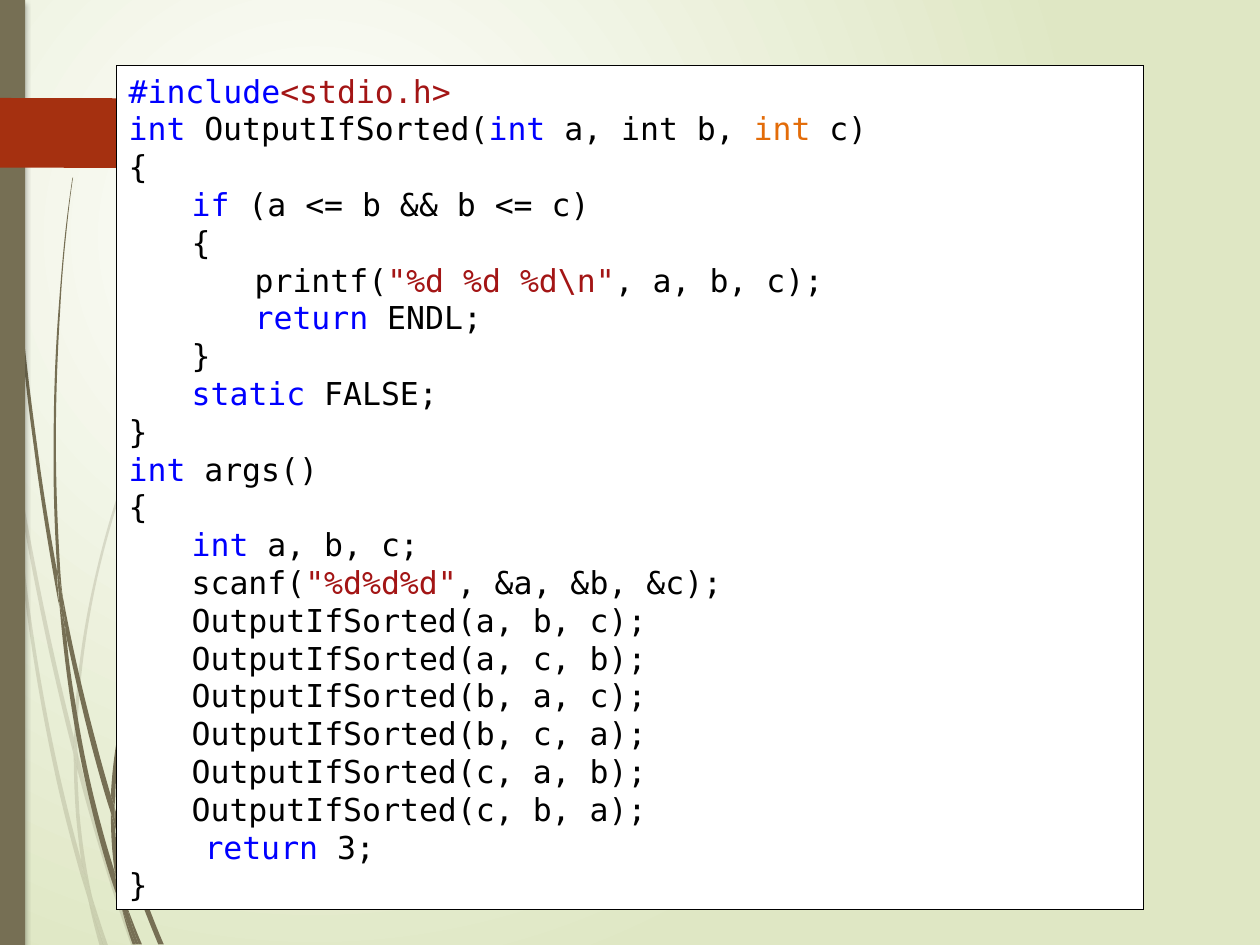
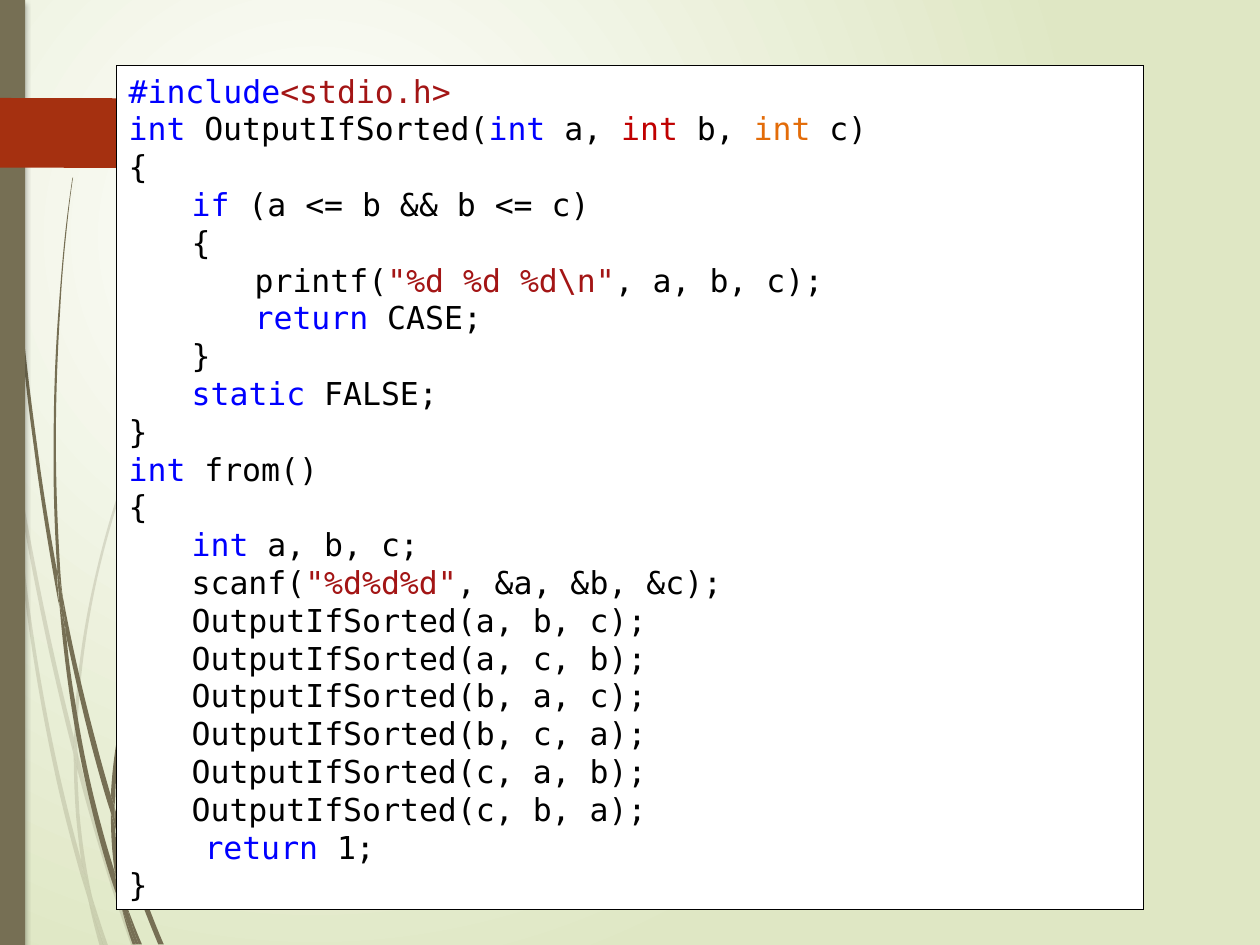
int colour: black -> red (650, 130)
ENDL: ENDL -> CASE (435, 319)
args(: args( -> from( (261, 471)
3: 3 -> 1 (356, 849)
